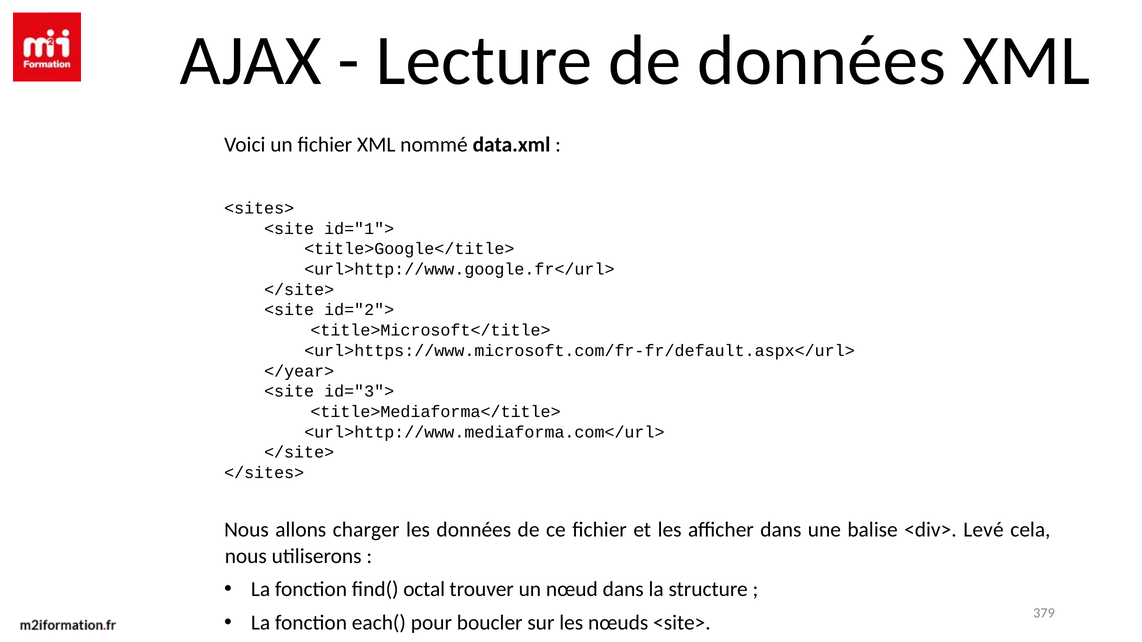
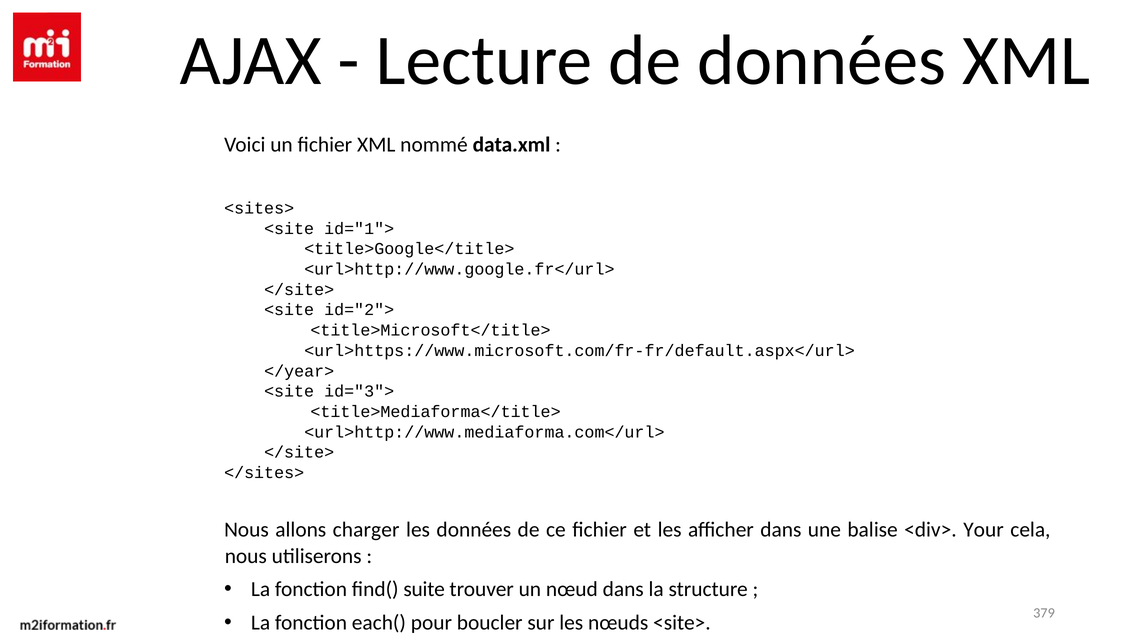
Levé: Levé -> Your (984, 530)
octal: octal -> suite (424, 590)
